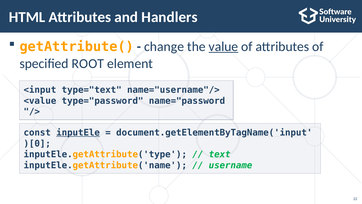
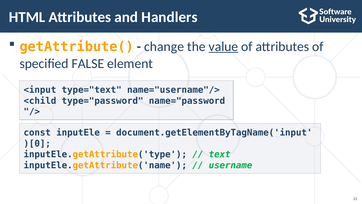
ROOT: ROOT -> FALSE (88, 64)
<value: <value -> <child (40, 101)
inputEle underline: present -> none (78, 132)
